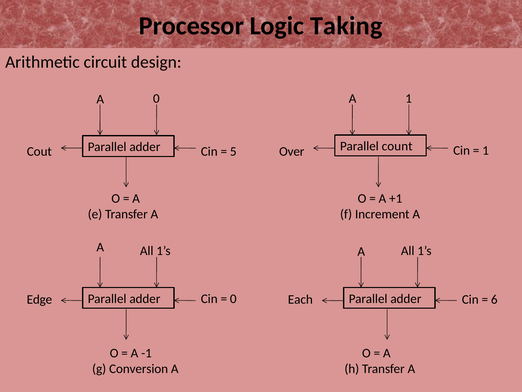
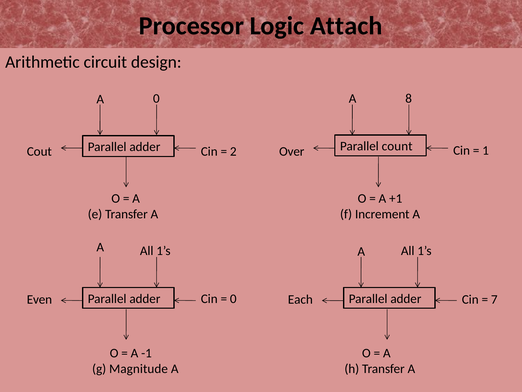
Taking: Taking -> Attach (346, 26)
A 1: 1 -> 8 (409, 98)
5: 5 -> 2 (233, 151)
Edge: Edge -> Even (39, 299)
6: 6 -> 7 (494, 299)
Conversion: Conversion -> Magnitude (139, 369)
